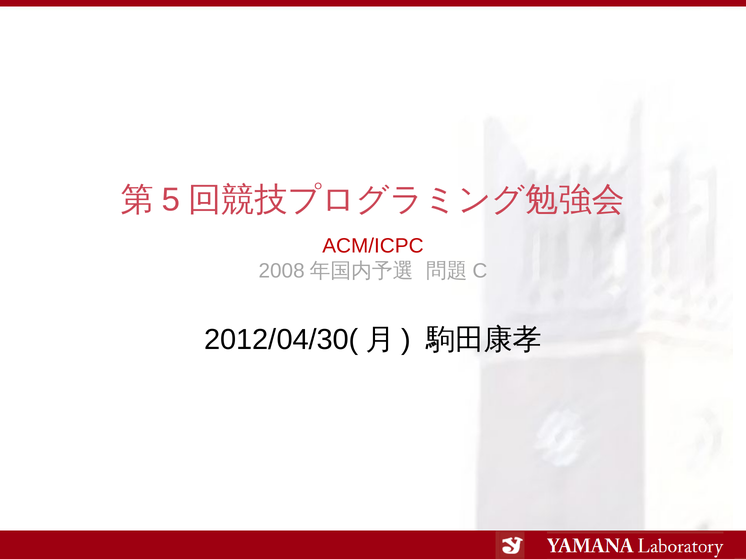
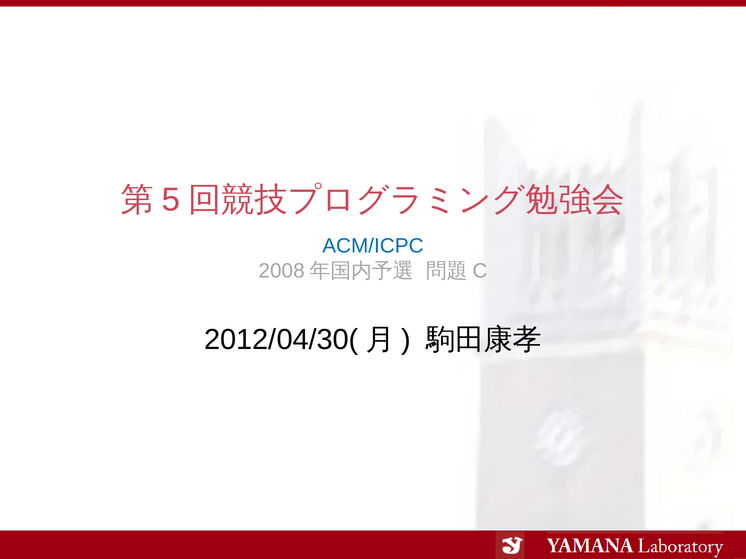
ACM/ICPC colour: red -> blue (373, 246)
